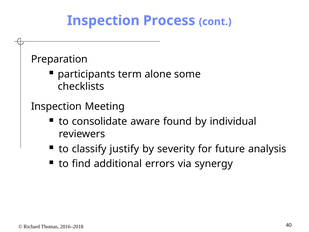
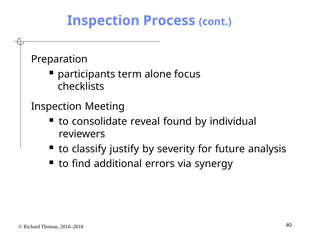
some: some -> focus (187, 74)
aware: aware -> reveal (145, 121)
